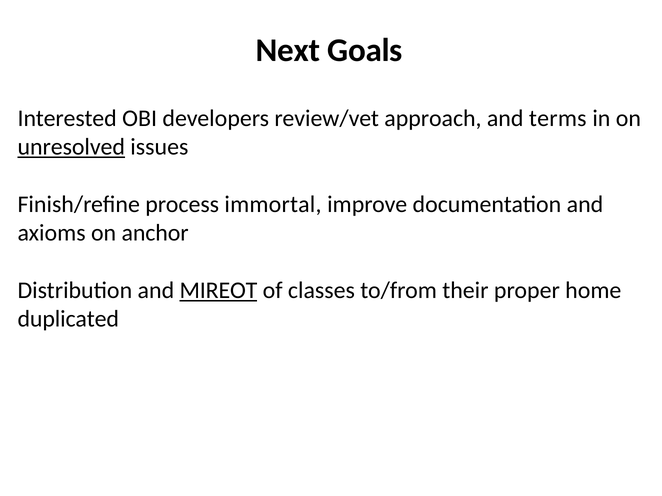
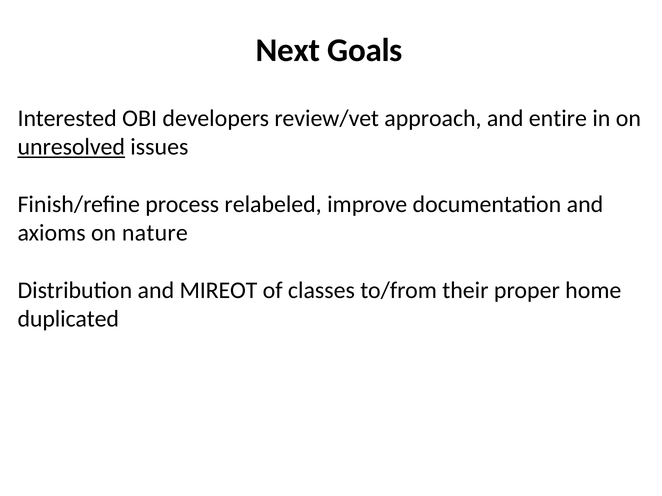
terms: terms -> entire (558, 119)
immortal: immortal -> relabeled (273, 205)
anchor: anchor -> nature (155, 233)
MIREOT underline: present -> none (218, 291)
